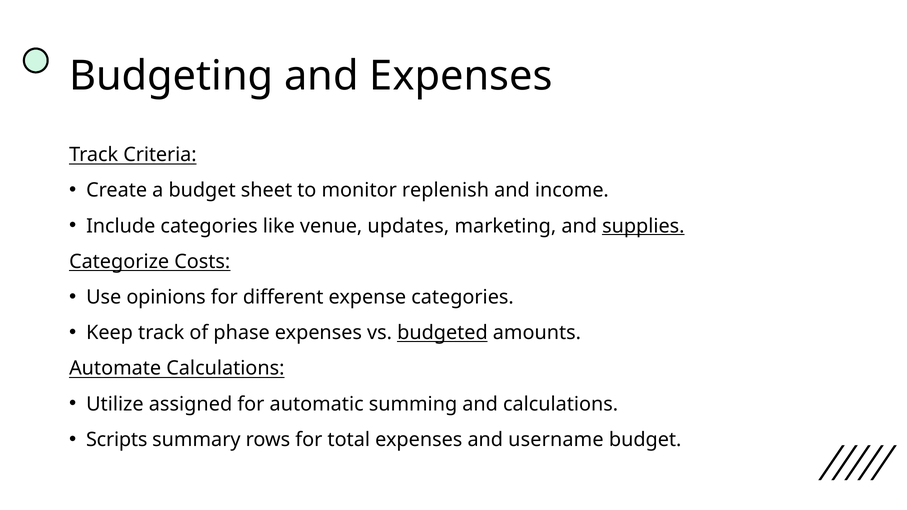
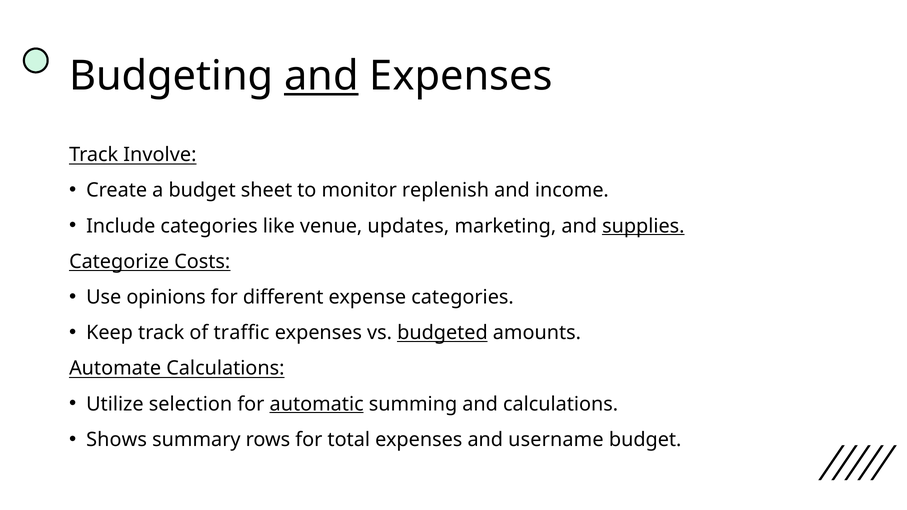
and underline: none -> present (321, 76)
Criteria: Criteria -> Involve (160, 155)
phase: phase -> traffic (242, 333)
assigned: assigned -> selection (191, 404)
automatic underline: none -> present (317, 404)
Scripts: Scripts -> Shows (117, 440)
